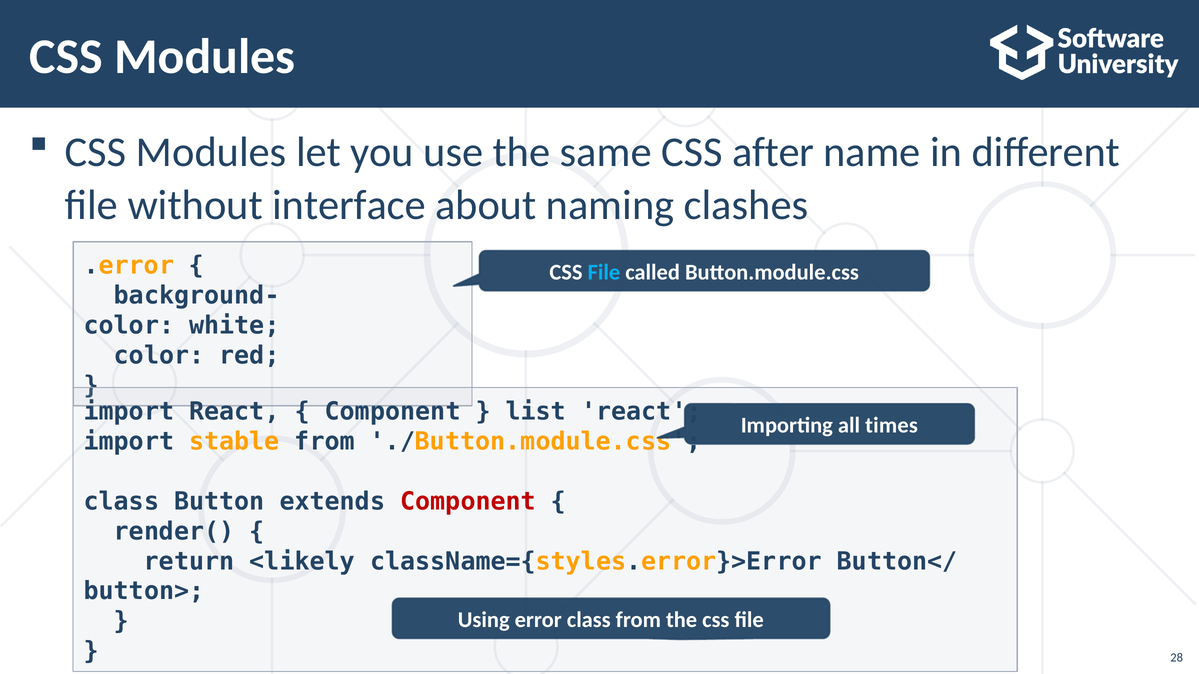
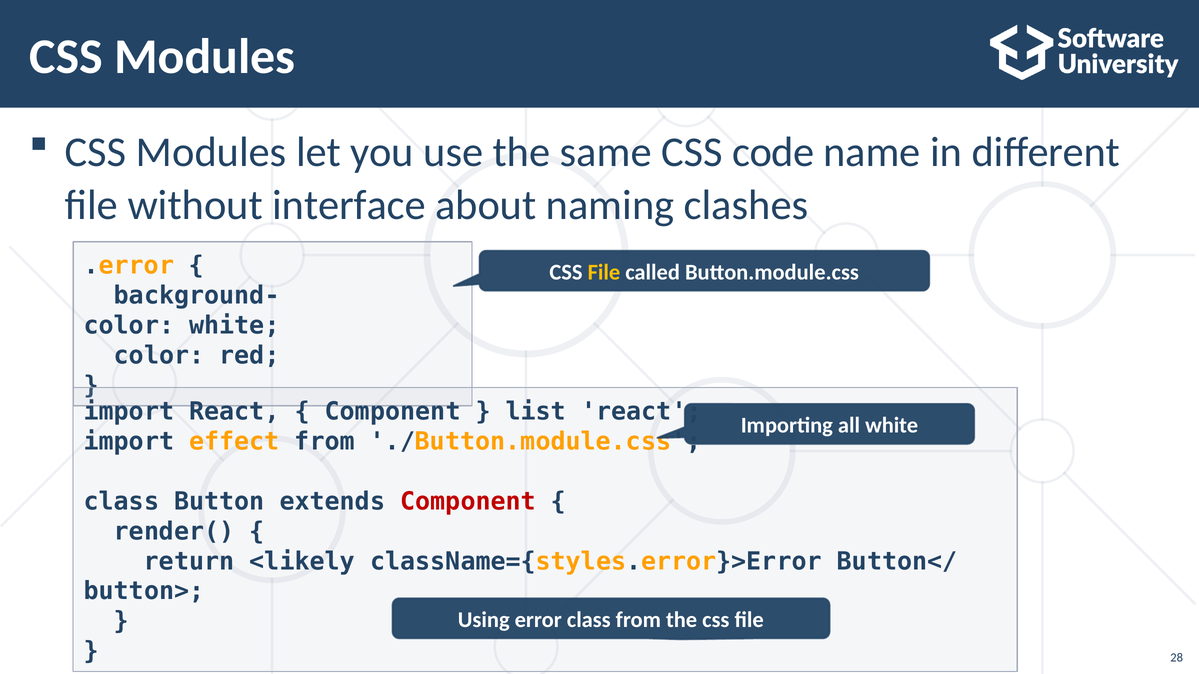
after: after -> code (773, 152)
File colour: light blue -> yellow (604, 272)
all times: times -> white (892, 426)
stable: stable -> effect (234, 442)
